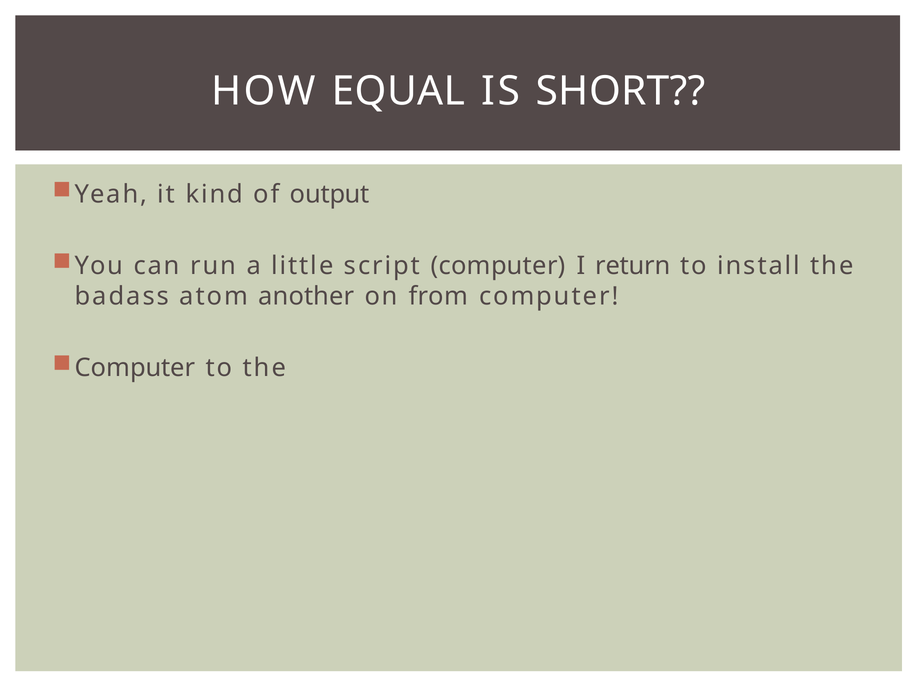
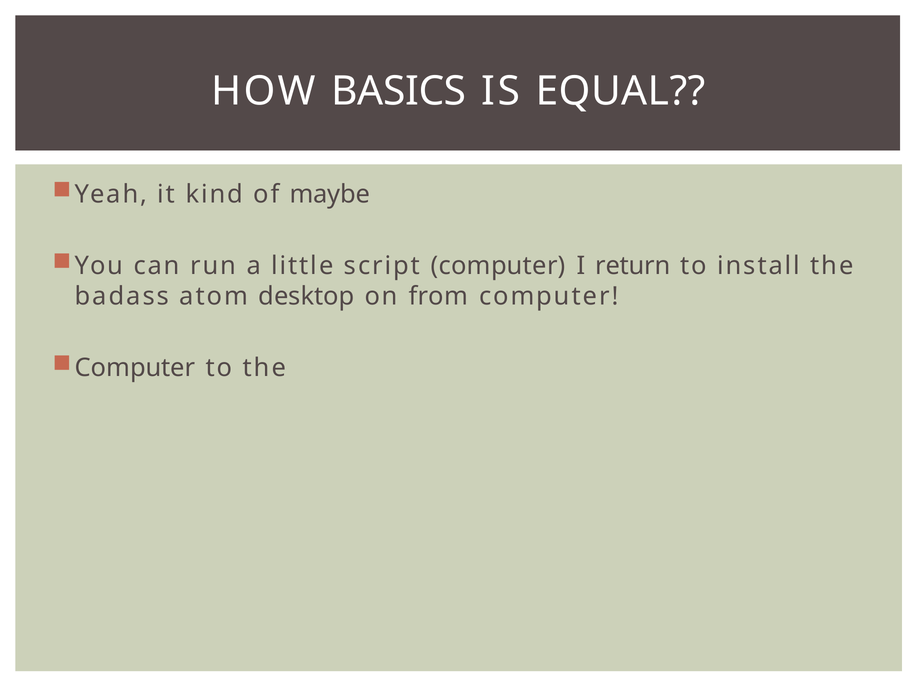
EQUAL: EQUAL -> BASICS (399, 91)
SHORT: SHORT -> EQUAL (621, 91)
output: output -> maybe (330, 194)
another: another -> desktop (306, 296)
